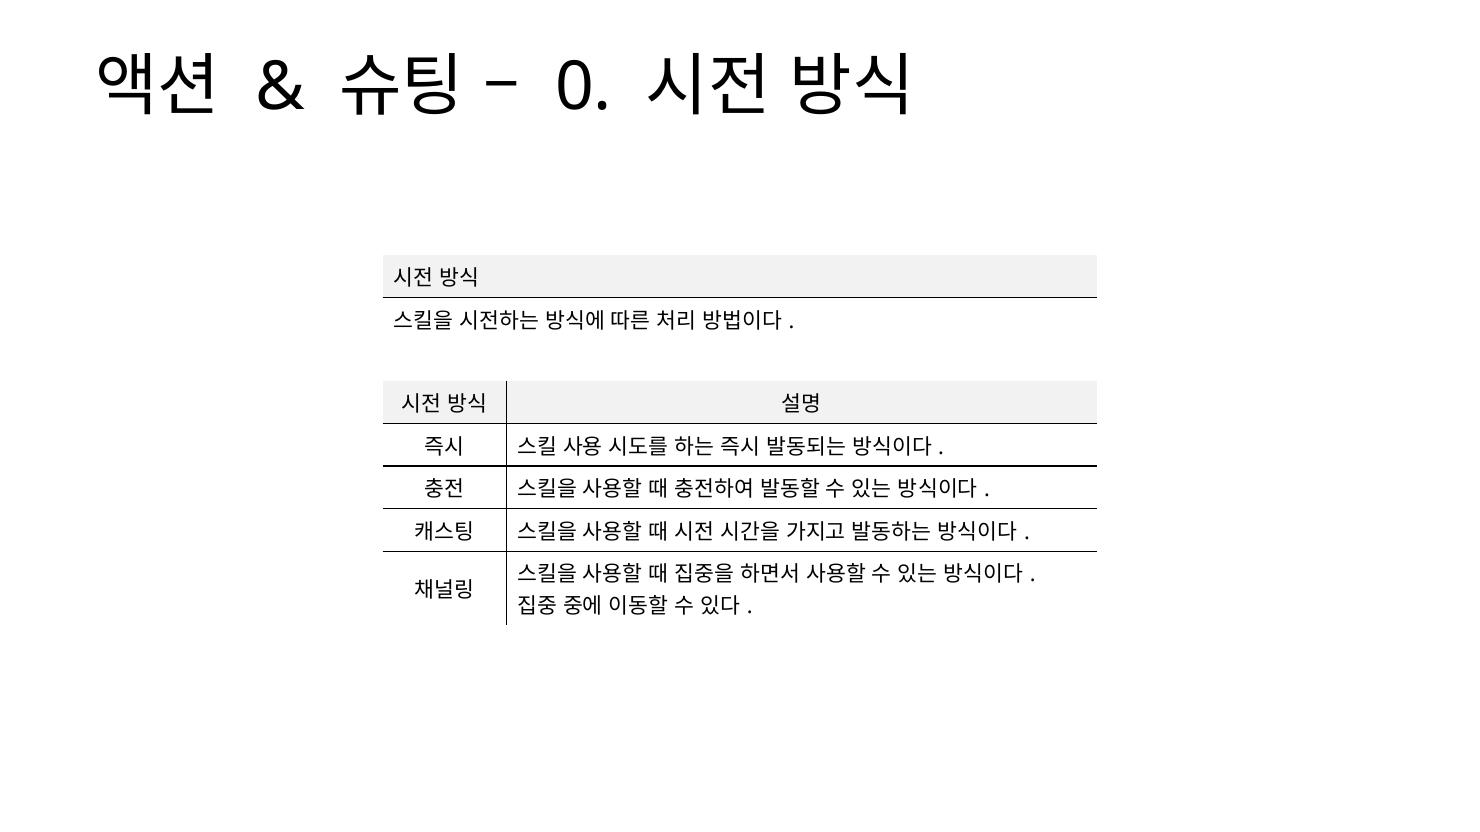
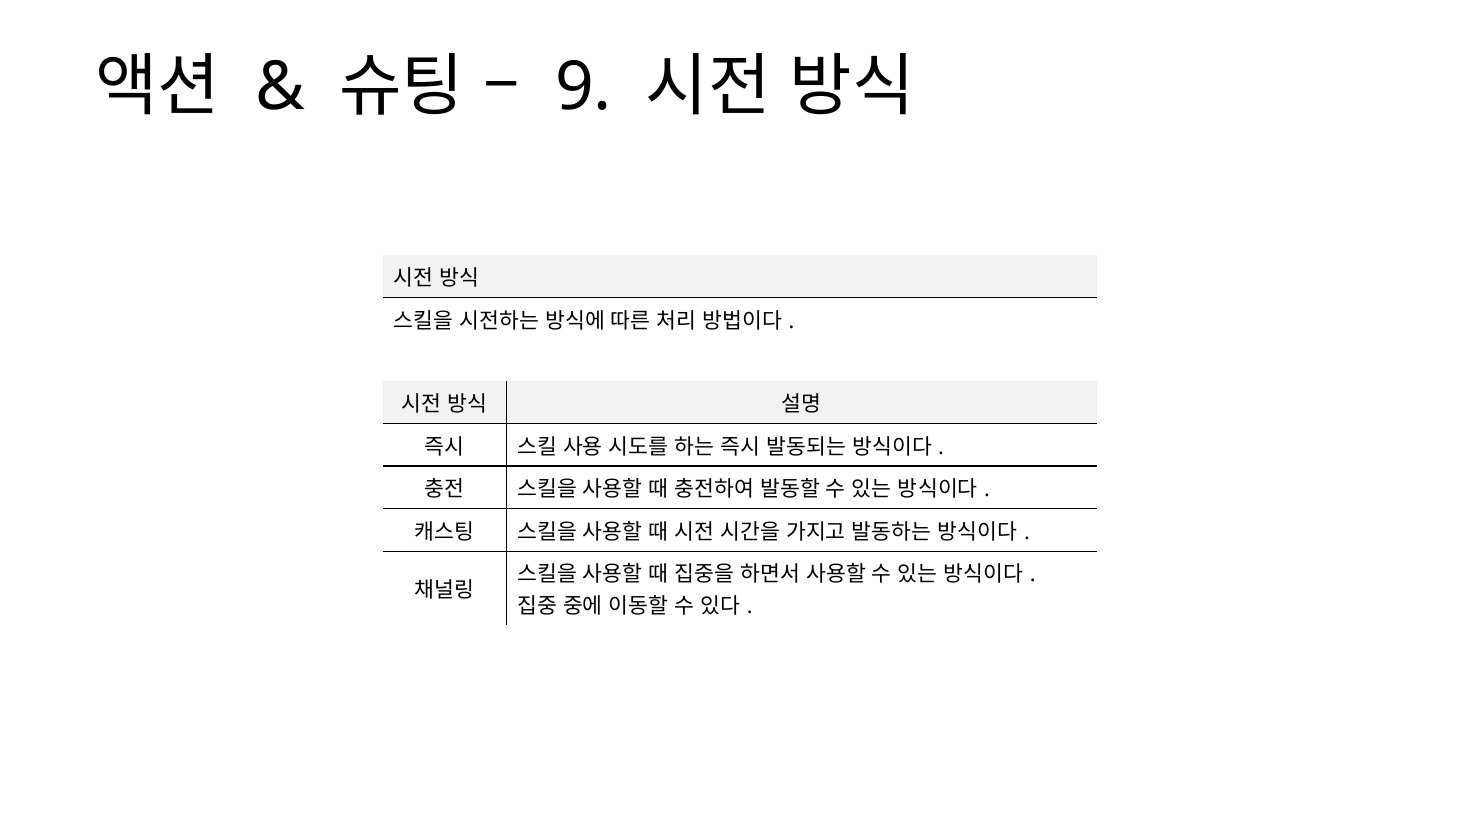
0: 0 -> 9 (584, 87)
